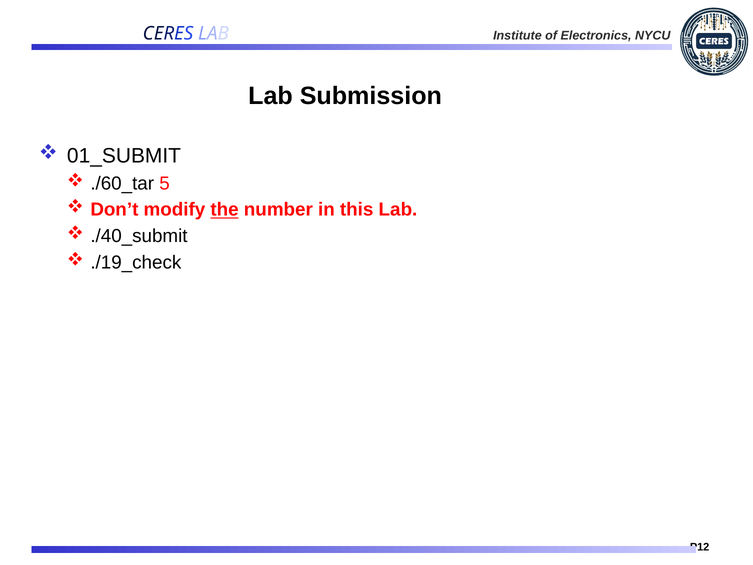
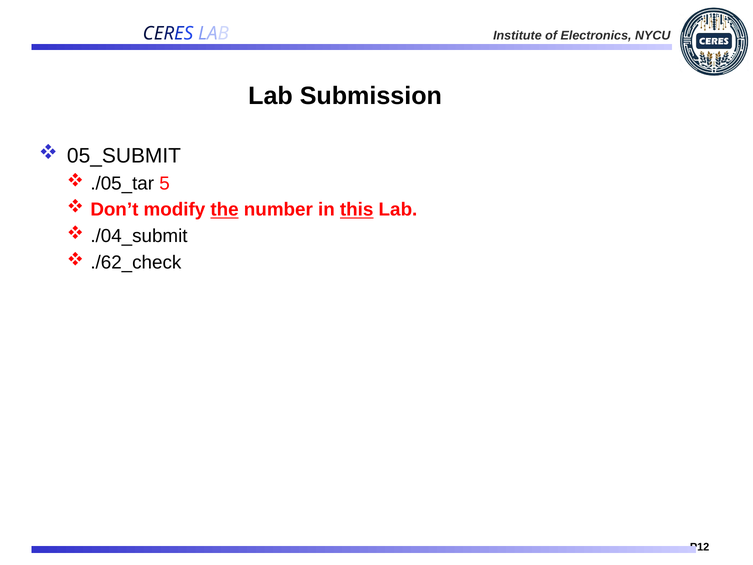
01_SUBMIT: 01_SUBMIT -> 05_SUBMIT (124, 156)
./60_tar: ./60_tar -> ./05_tar (122, 183)
this underline: none -> present (357, 210)
./40_submit: ./40_submit -> ./04_submit (139, 236)
./19_check: ./19_check -> ./62_check (136, 262)
